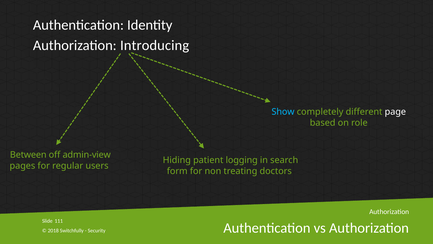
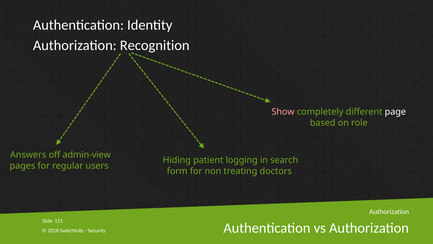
Introducing: Introducing -> Recognition (155, 45)
Show colour: light blue -> pink (283, 112)
Between: Between -> Answers (28, 155)
